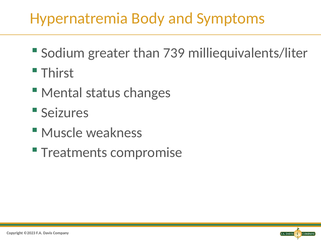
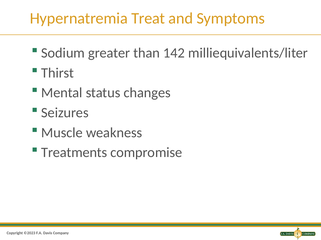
Body: Body -> Treat (148, 18)
739: 739 -> 142 (174, 53)
